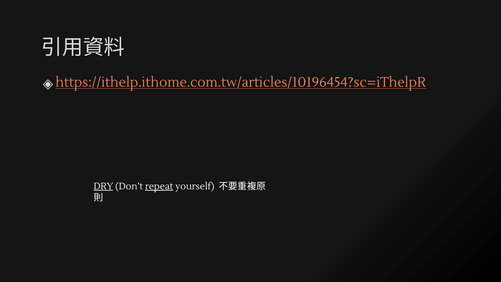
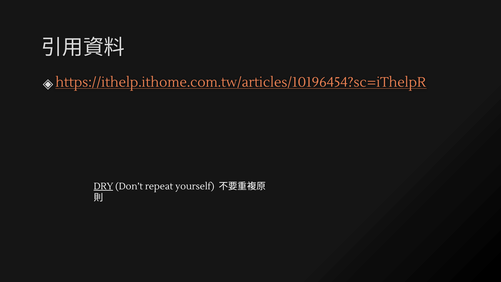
repeat underline: present -> none (159, 186)
